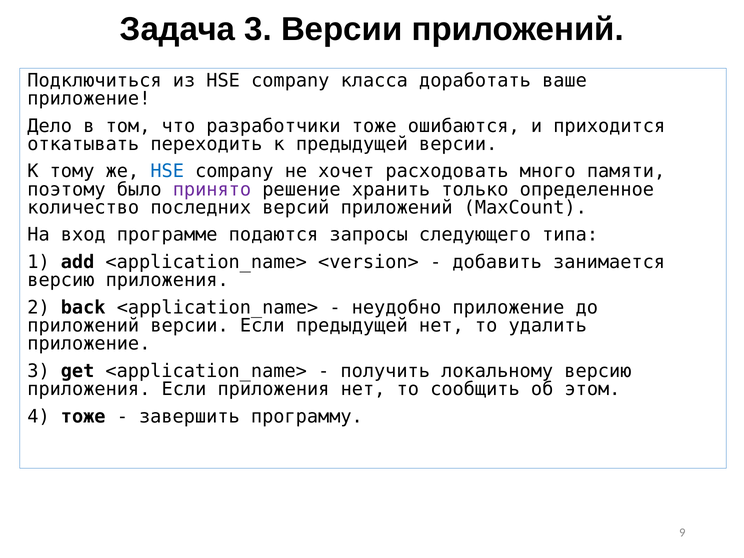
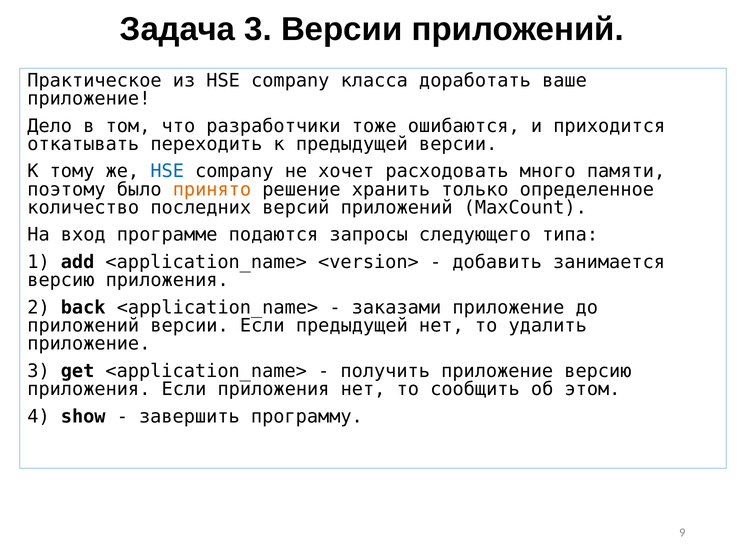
Подключиться: Подключиться -> Практическое (94, 80)
принято colour: purple -> orange (212, 189)
неудобно: неудобно -> заказами (396, 308)
получить локальному: локальному -> приложение (497, 371)
4 тоже: тоже -> show (83, 417)
